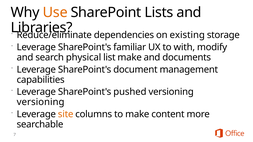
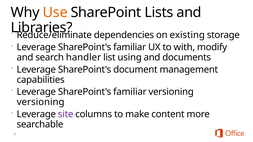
physical: physical -> handler (83, 58)
list make: make -> using (130, 58)
pushed: pushed -> familiar (130, 92)
site colour: orange -> purple (66, 114)
